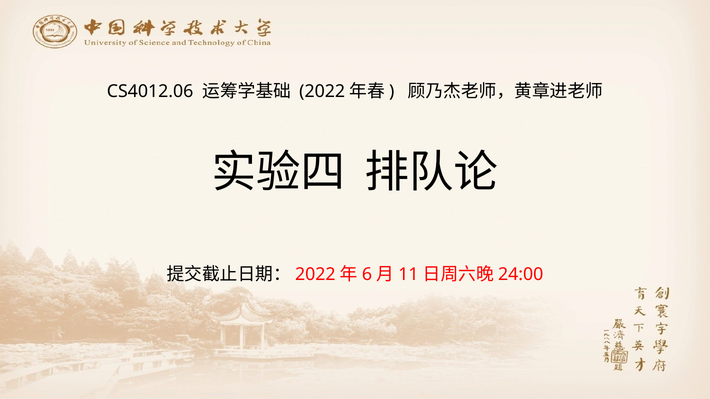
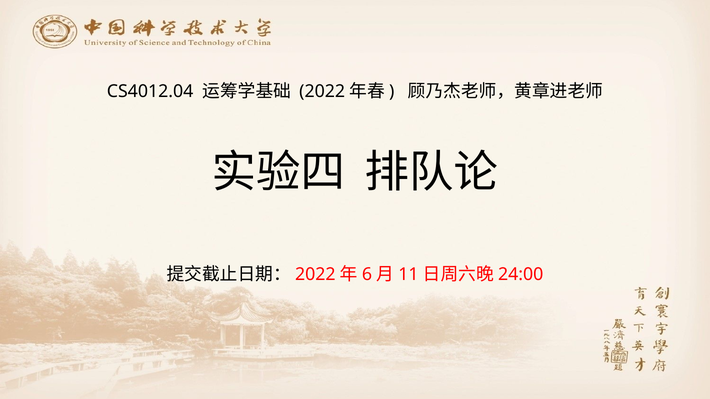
CS4012.06: CS4012.06 -> CS4012.04 (150, 92)
